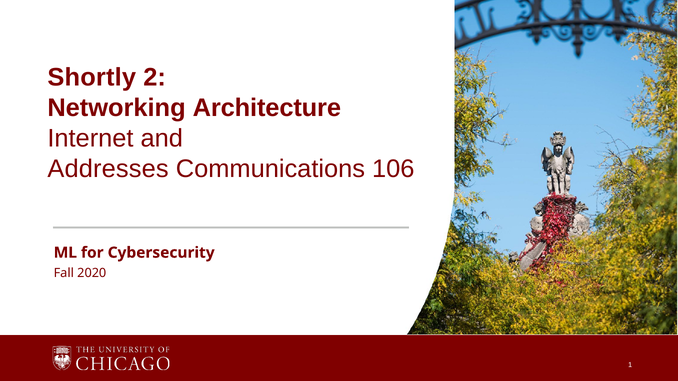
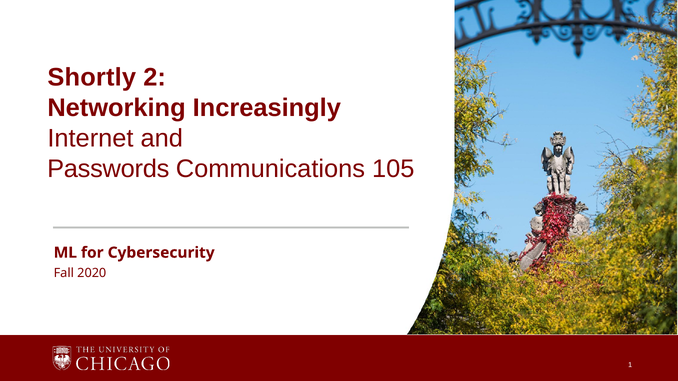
Architecture: Architecture -> Increasingly (267, 108)
Addresses: Addresses -> Passwords (108, 169)
106: 106 -> 105 (393, 169)
